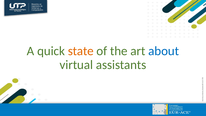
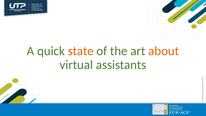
about colour: blue -> orange (164, 51)
